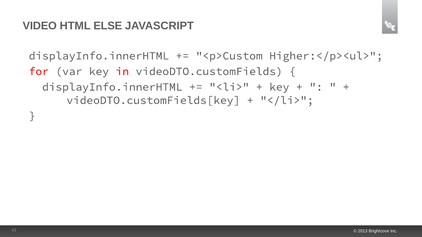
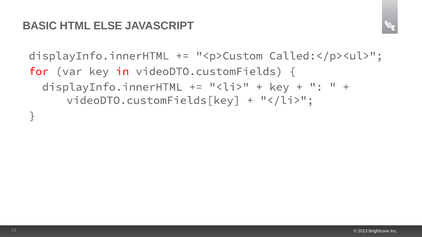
VIDEO: VIDEO -> BASIC (40, 26)
Higher:</p><ul>: Higher:</p><ul> -> Called:</p><ul> (326, 56)
